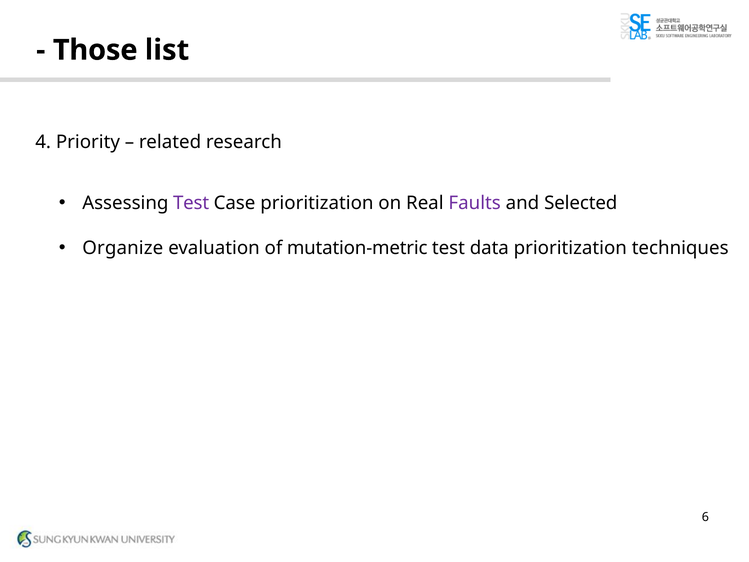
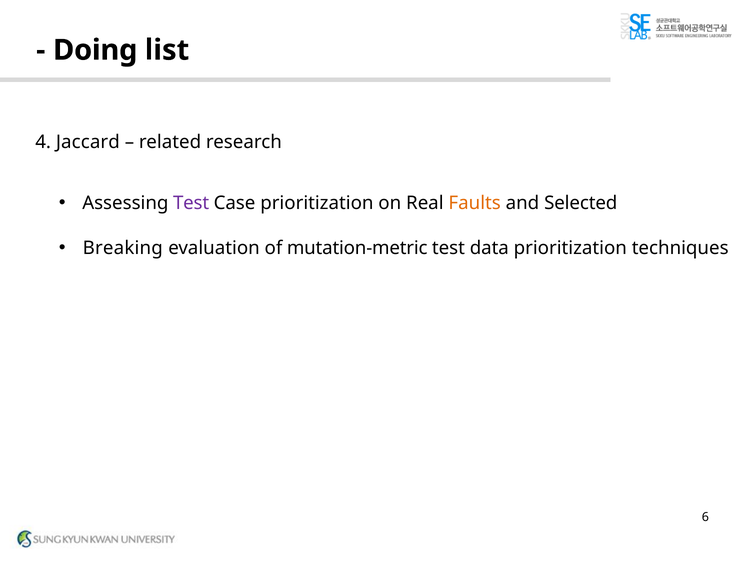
Those: Those -> Doing (95, 50)
Priority: Priority -> Jaccard (88, 142)
Faults colour: purple -> orange (475, 203)
Organize: Organize -> Breaking (123, 248)
